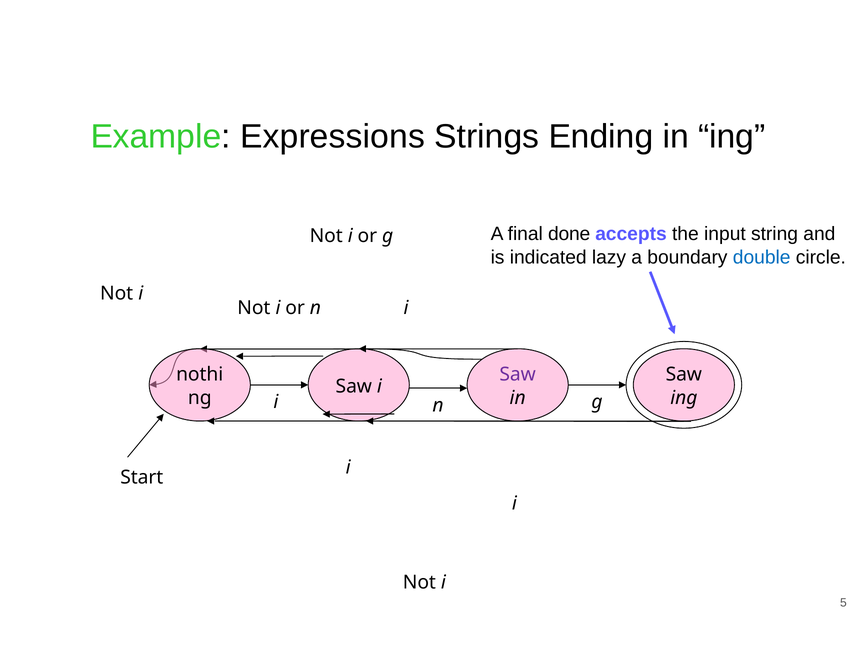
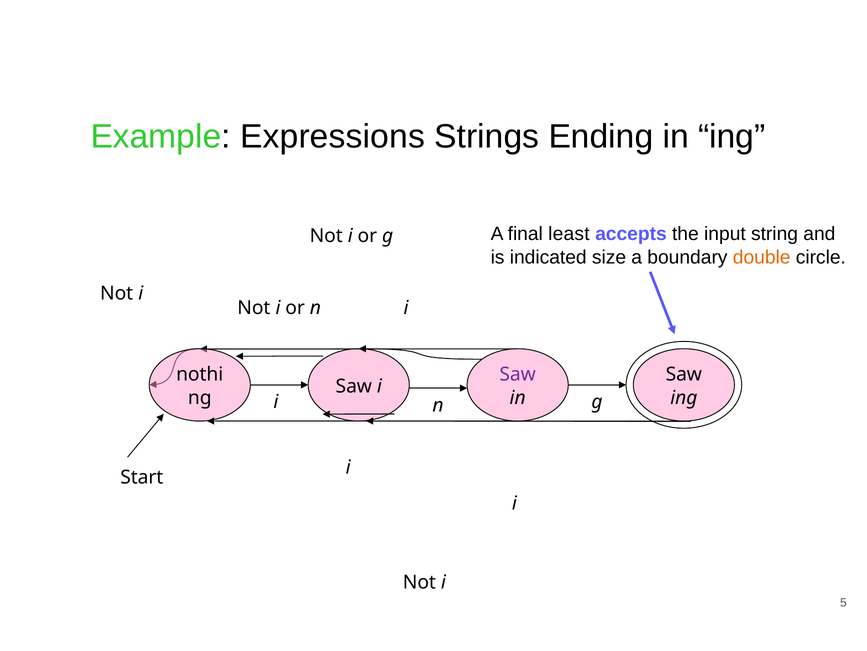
done: done -> least (569, 234)
lazy: lazy -> size (609, 257)
double colour: blue -> orange (762, 257)
